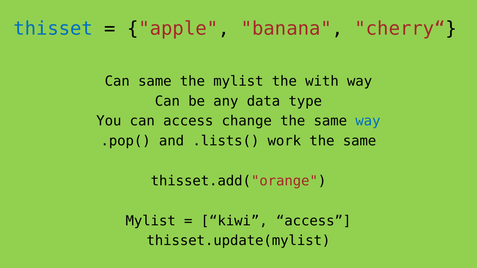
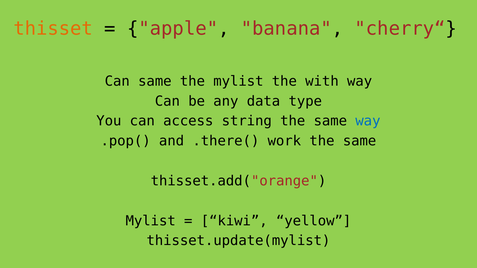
thisset colour: blue -> orange (53, 29)
change: change -> string (247, 121)
.lists(: .lists( -> .there( (226, 141)
kiwi access: access -> yellow (314, 221)
